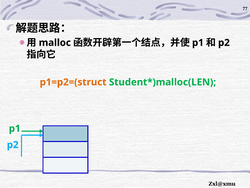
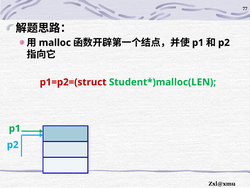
p1=p2=(struct colour: orange -> red (73, 82)
